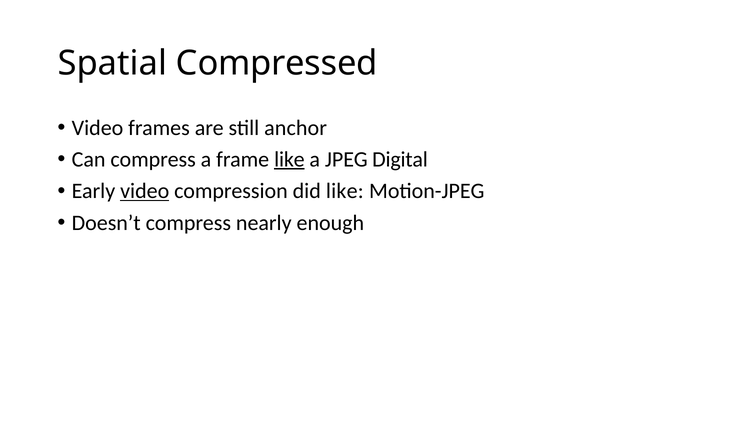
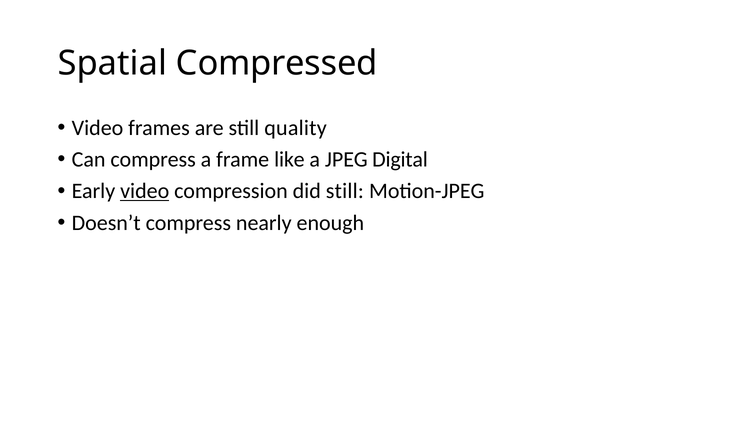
anchor: anchor -> quality (296, 128)
like underline: present -> none (289, 159)
did like: like -> still (345, 191)
